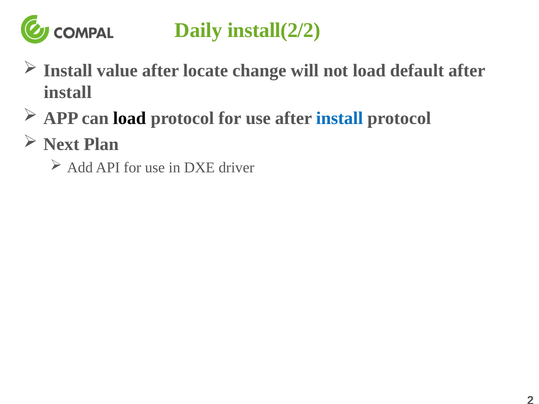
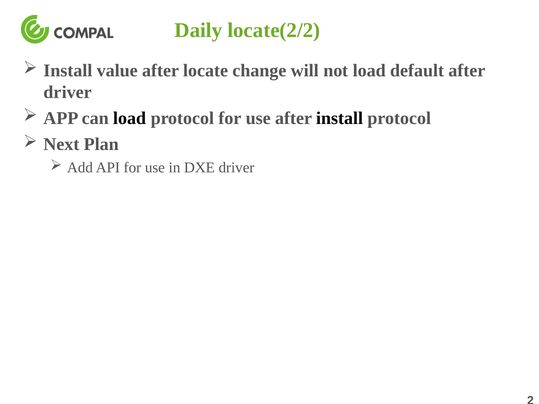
install(2/2: install(2/2 -> locate(2/2 (274, 30)
install: install -> driver (68, 92)
install colour: blue -> black (340, 118)
